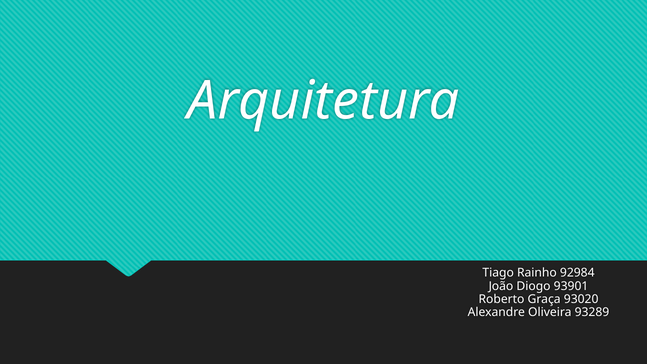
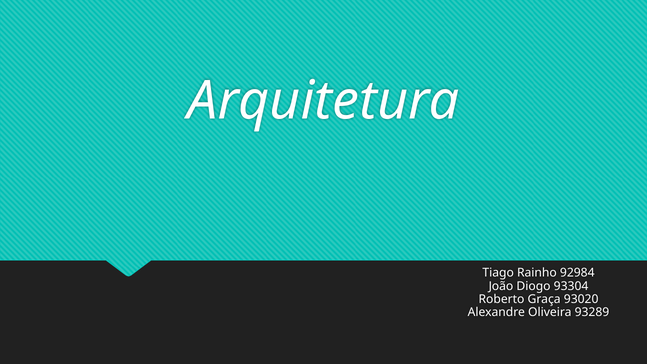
93901: 93901 -> 93304 (571, 286)
